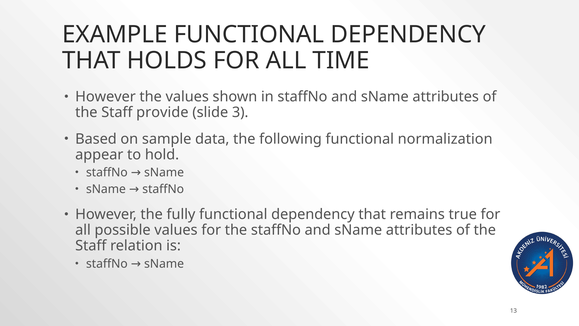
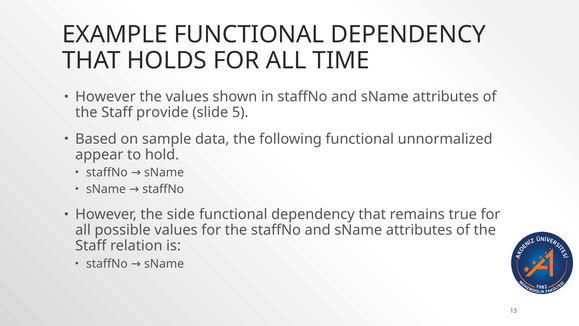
3: 3 -> 5 (240, 112)
normalization: normalization -> unnormalized (445, 139)
fully: fully -> side (181, 214)
